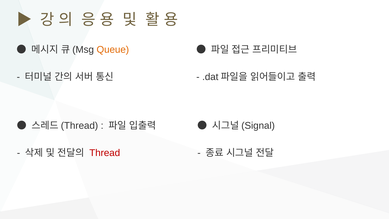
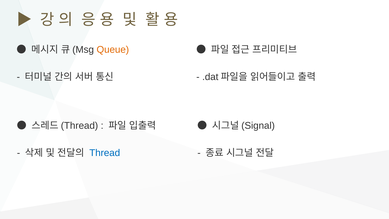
Thread colour: red -> blue (105, 153)
